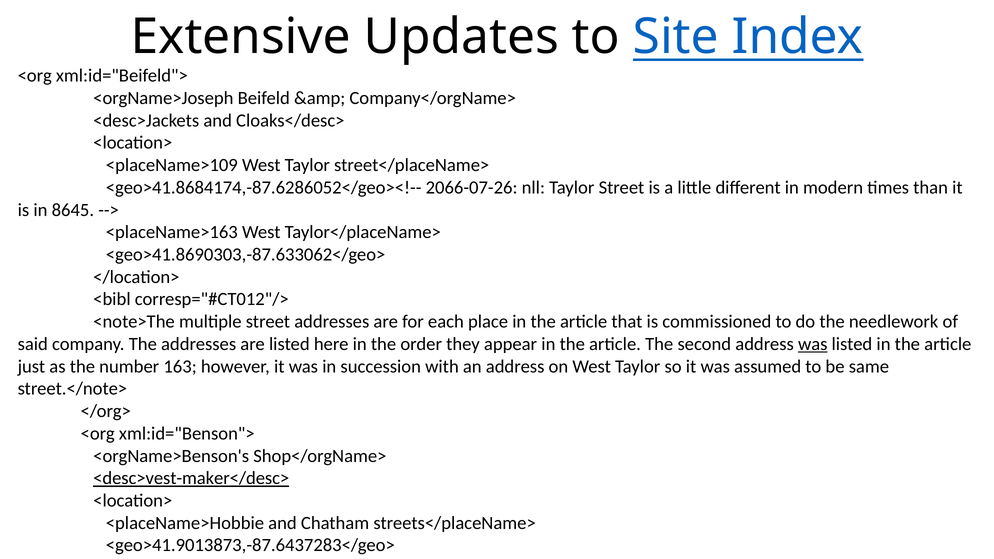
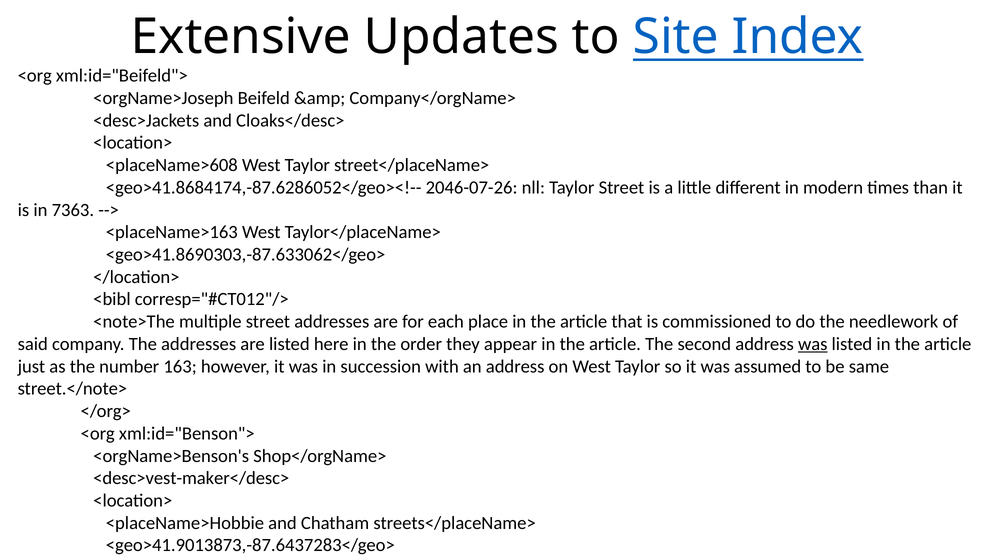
<placeName>109: <placeName>109 -> <placeName>608 (172, 165)
2066-07-26: 2066-07-26 -> 2046-07-26 (472, 188)
8645: 8645 -> 7363 (73, 210)
<desc>vest-maker</desc> underline: present -> none (191, 478)
